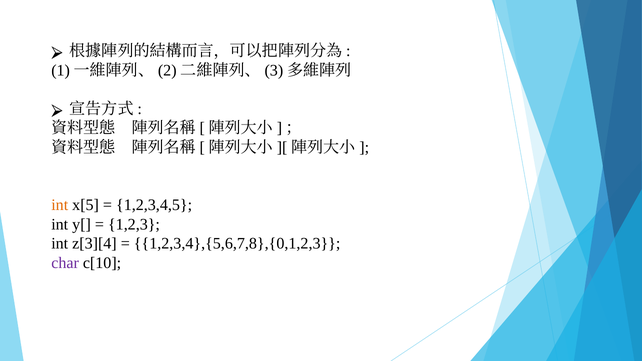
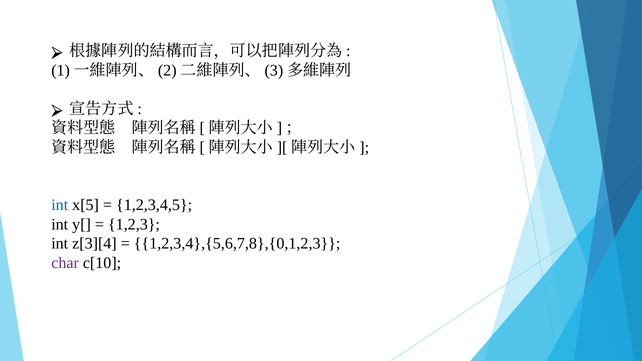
int colour: orange -> blue (60, 205)
